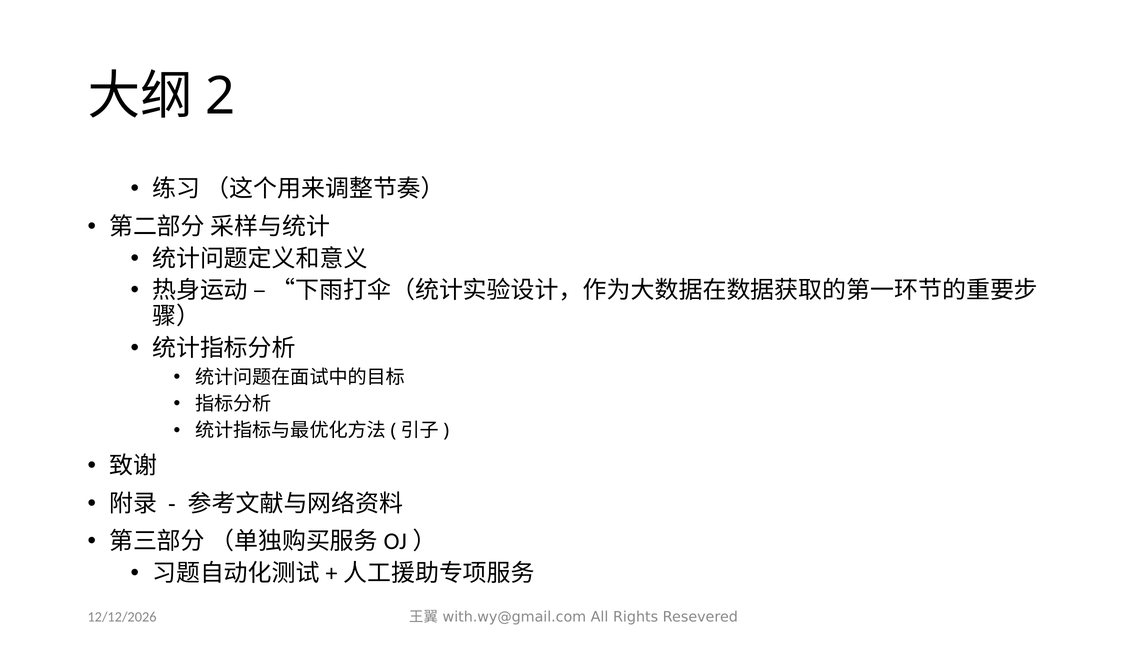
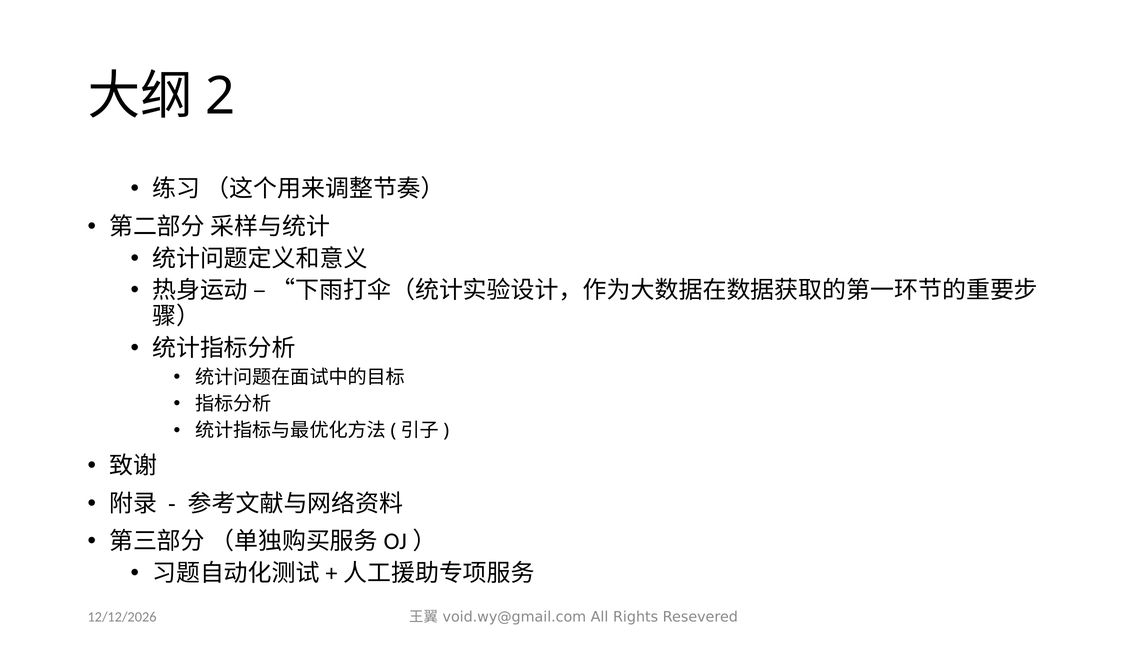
with.wy@gmail.com: with.wy@gmail.com -> void.wy@gmail.com (514, 617)
